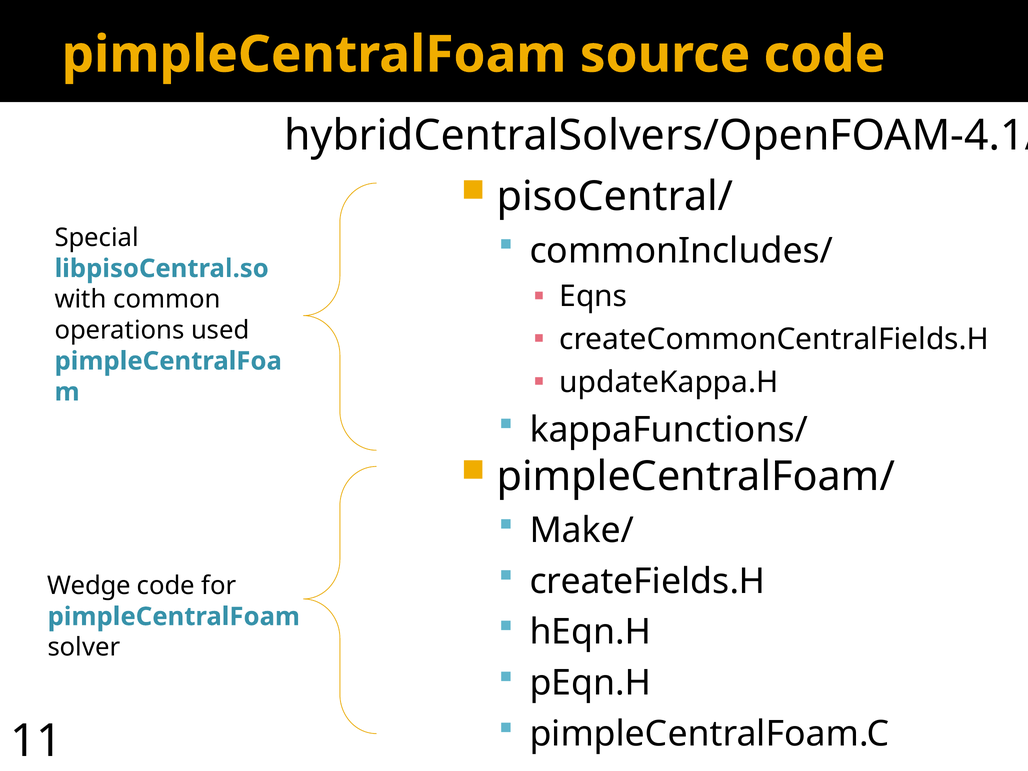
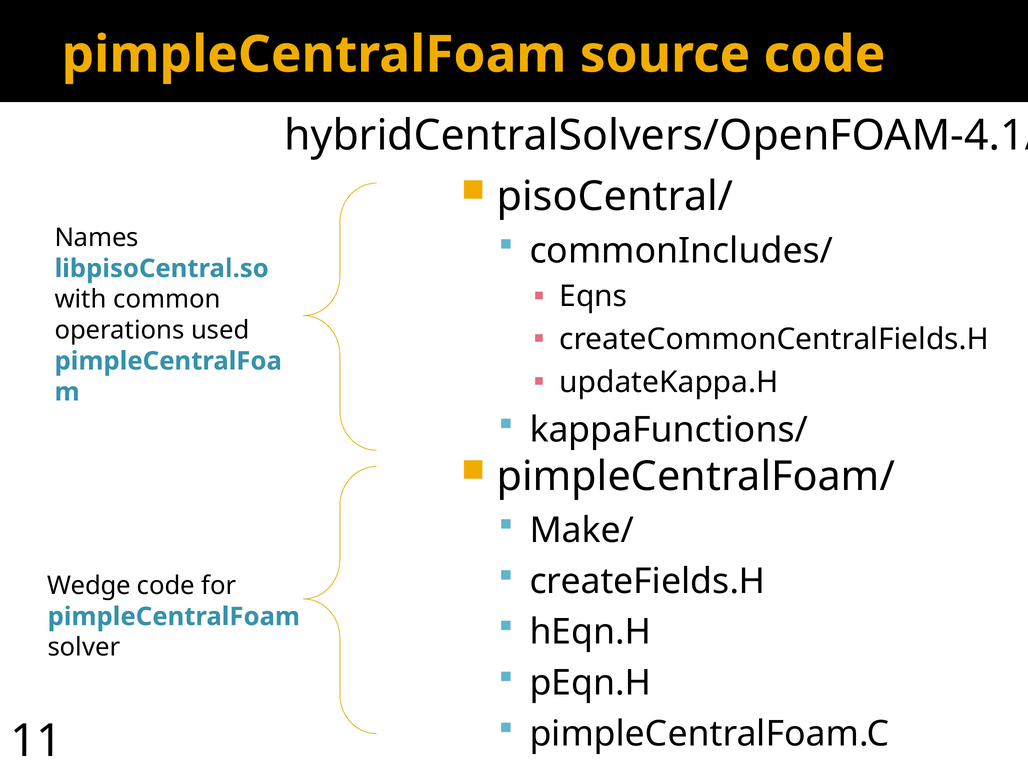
Special: Special -> Names (97, 238)
